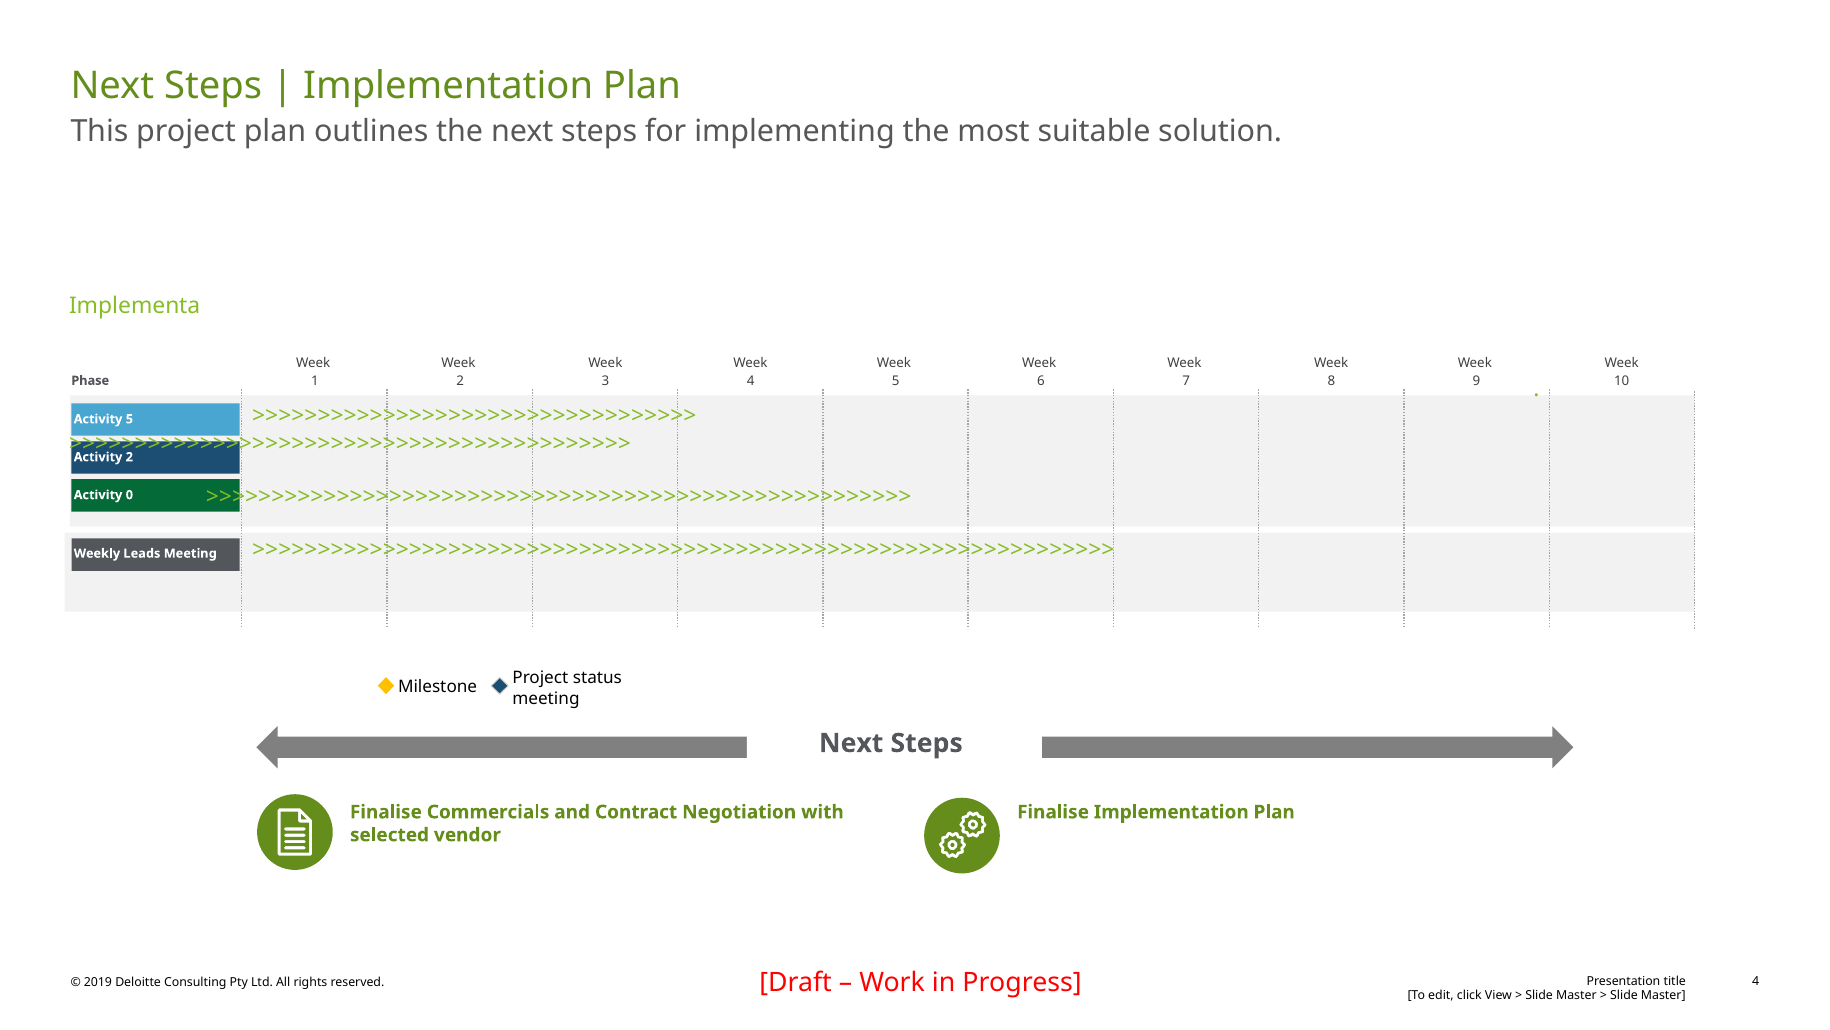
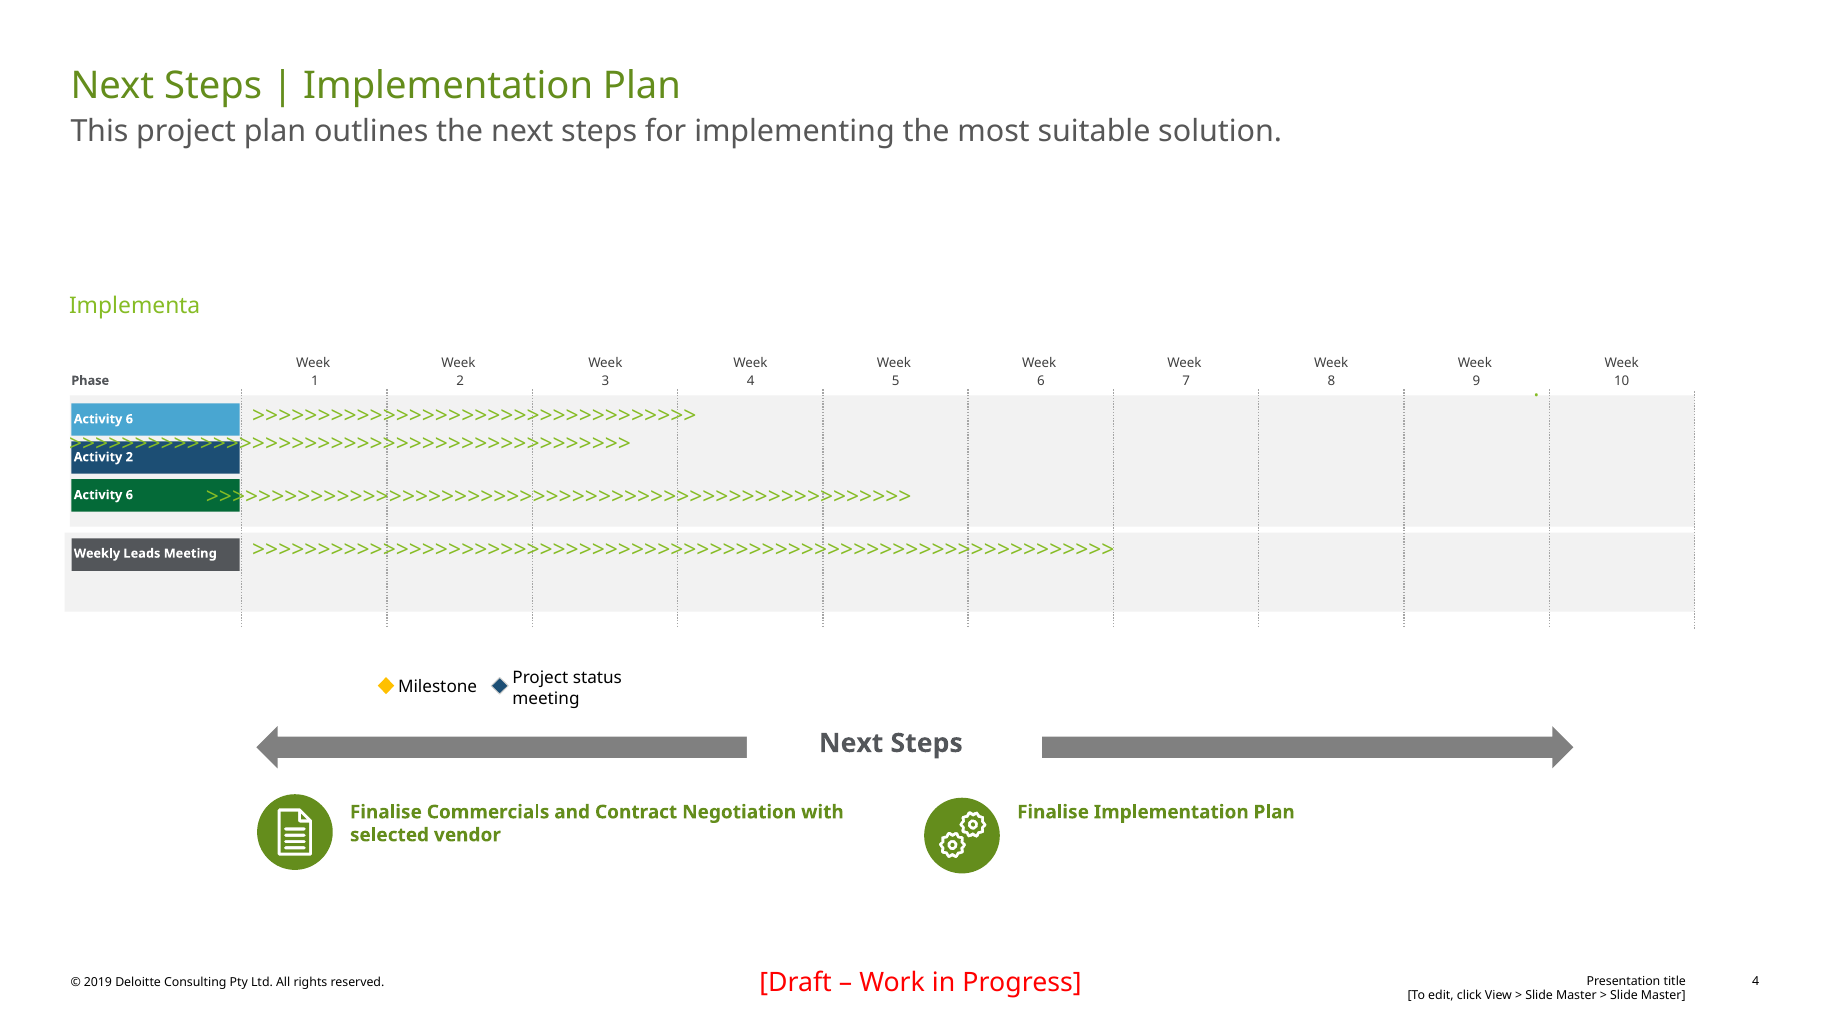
5: 5 -> 6 (129, 419)
0: 0 -> 6 (129, 495)
